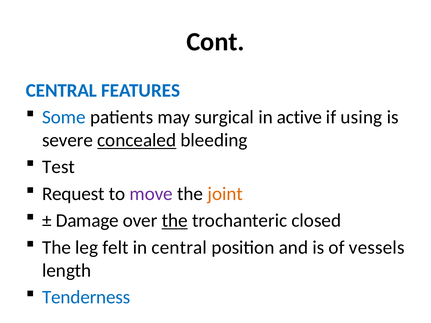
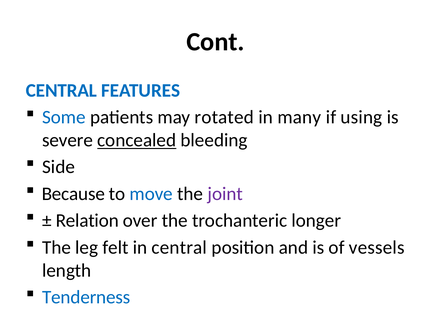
surgical: surgical -> rotated (224, 117)
active: active -> many (299, 117)
Test: Test -> Side (59, 167)
Request: Request -> Because (73, 194)
move colour: purple -> blue (151, 194)
joint colour: orange -> purple (225, 194)
Damage: Damage -> Relation (87, 221)
the underline: present -> none (175, 221)
closed: closed -> longer (316, 221)
